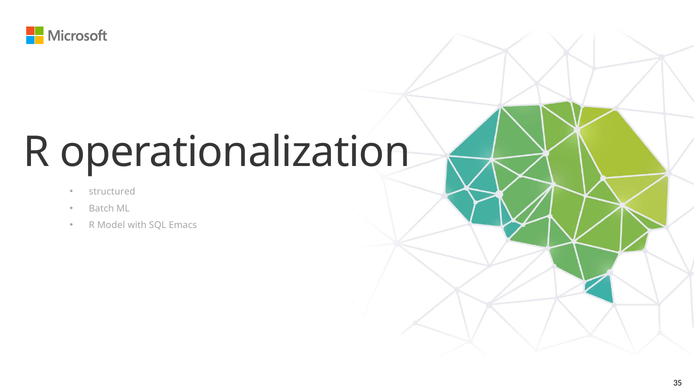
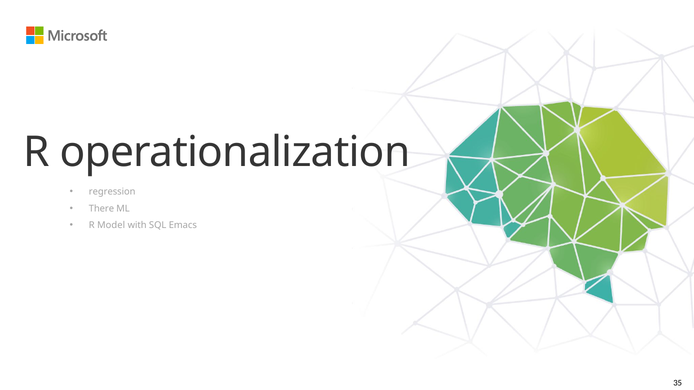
structured: structured -> regression (112, 192)
Batch: Batch -> There (101, 209)
